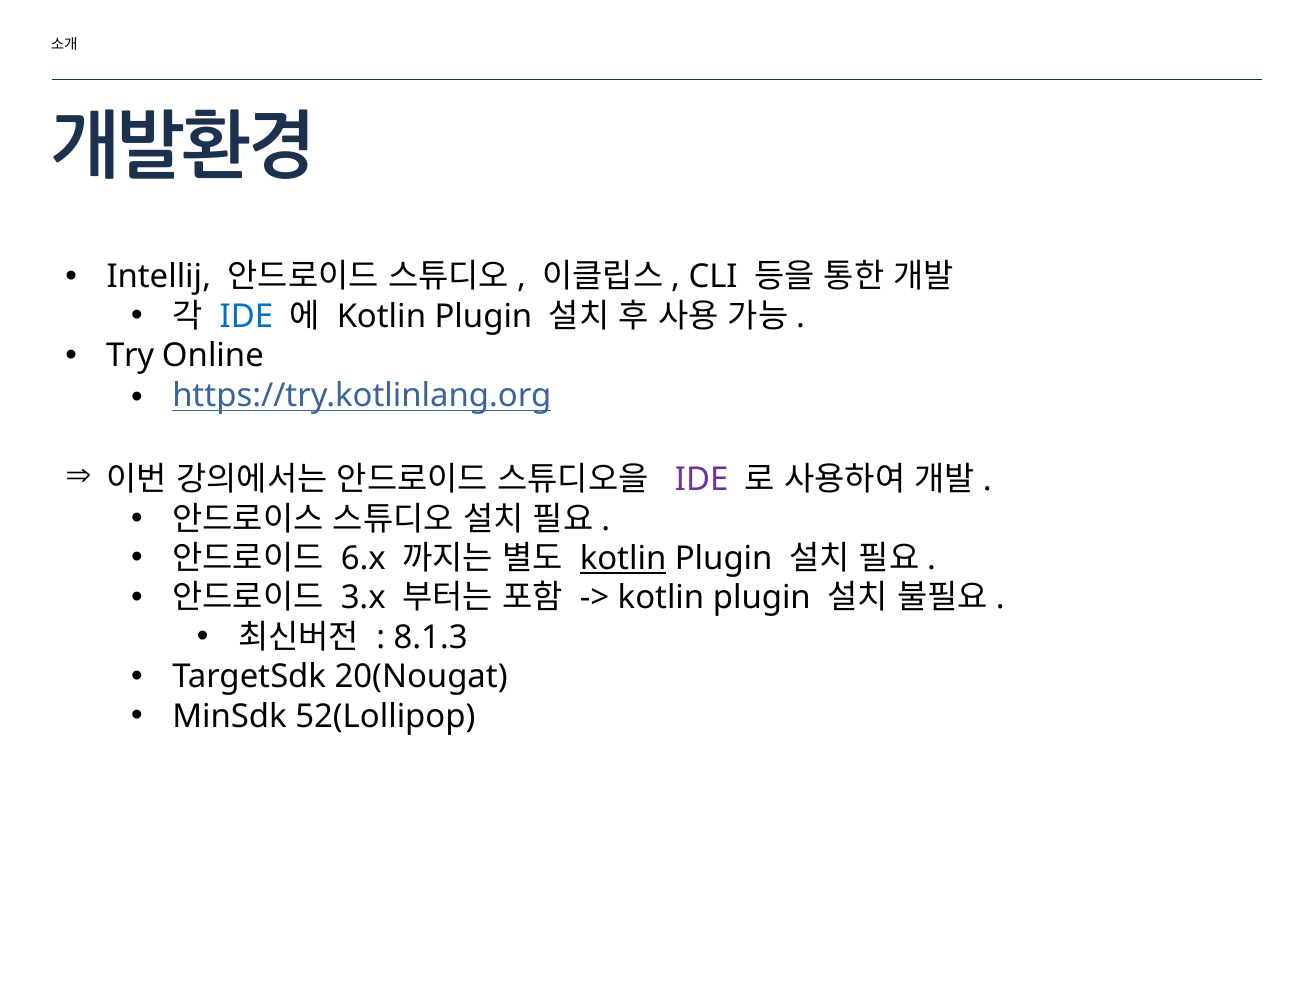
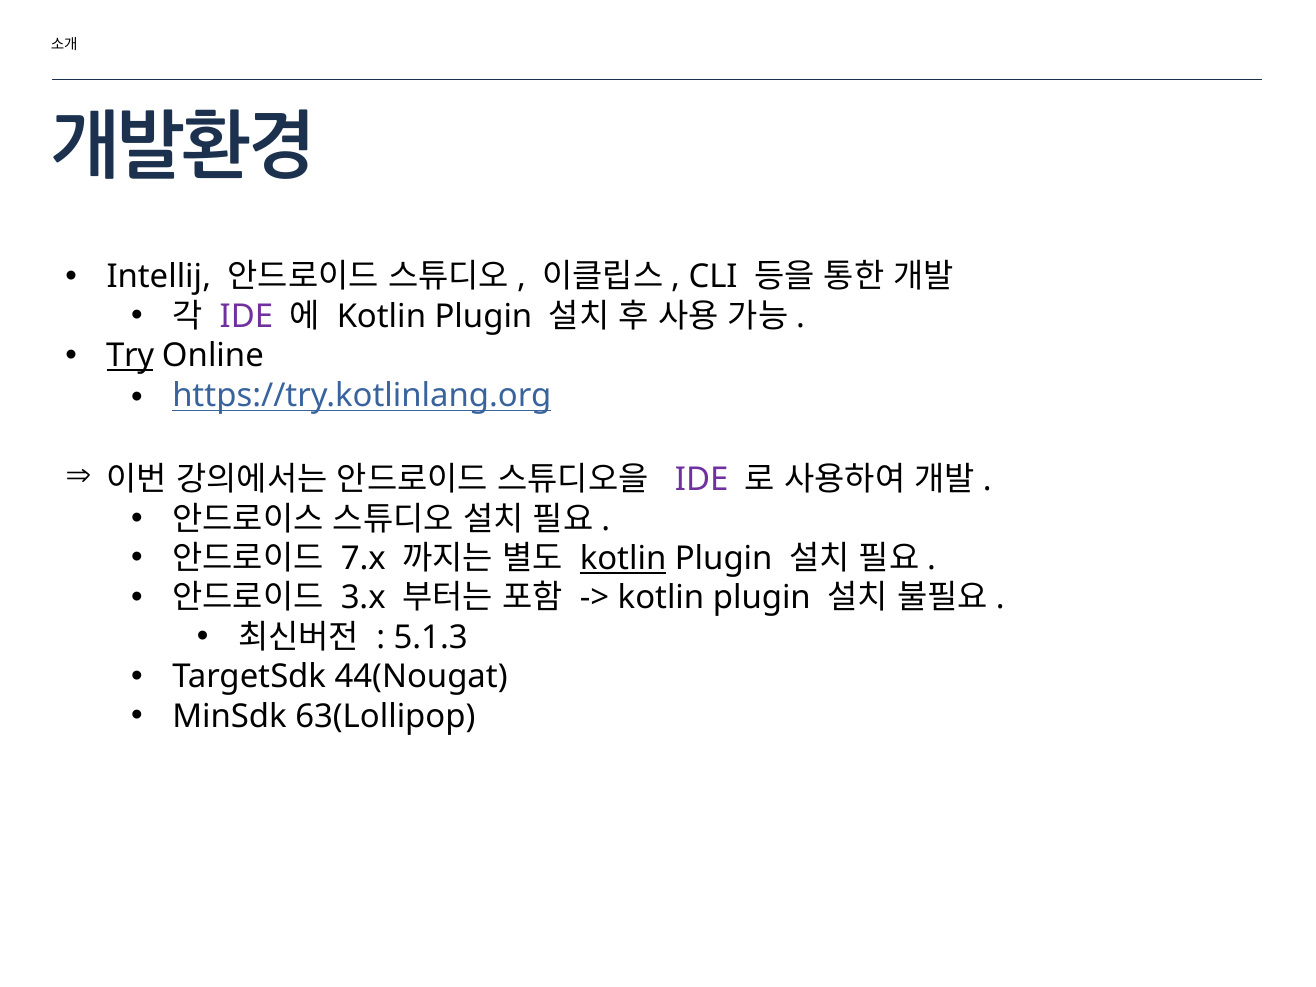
IDE colour: blue -> purple (246, 316)
Try underline: none -> present (130, 356)
6.x: 6.x -> 7.x (363, 559)
8.1.3: 8.1.3 -> 5.1.3 (431, 638)
20(Nougat: 20(Nougat -> 44(Nougat (421, 677)
52(Lollipop: 52(Lollipop -> 63(Lollipop (385, 717)
